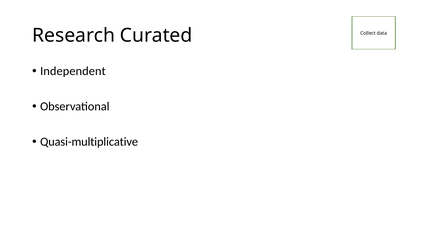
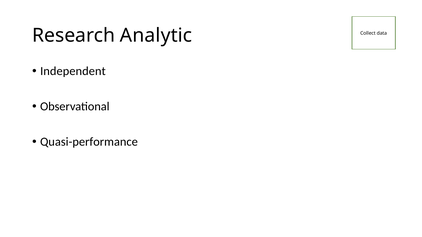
Curated: Curated -> Analytic (156, 35)
Quasi-multiplicative: Quasi-multiplicative -> Quasi-performance (89, 142)
